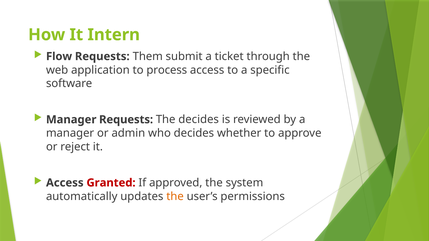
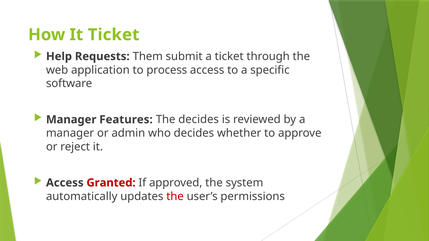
It Intern: Intern -> Ticket (114, 35)
Flow: Flow -> Help (59, 56)
Manager Requests: Requests -> Features (126, 120)
the colour: orange -> red (175, 197)
